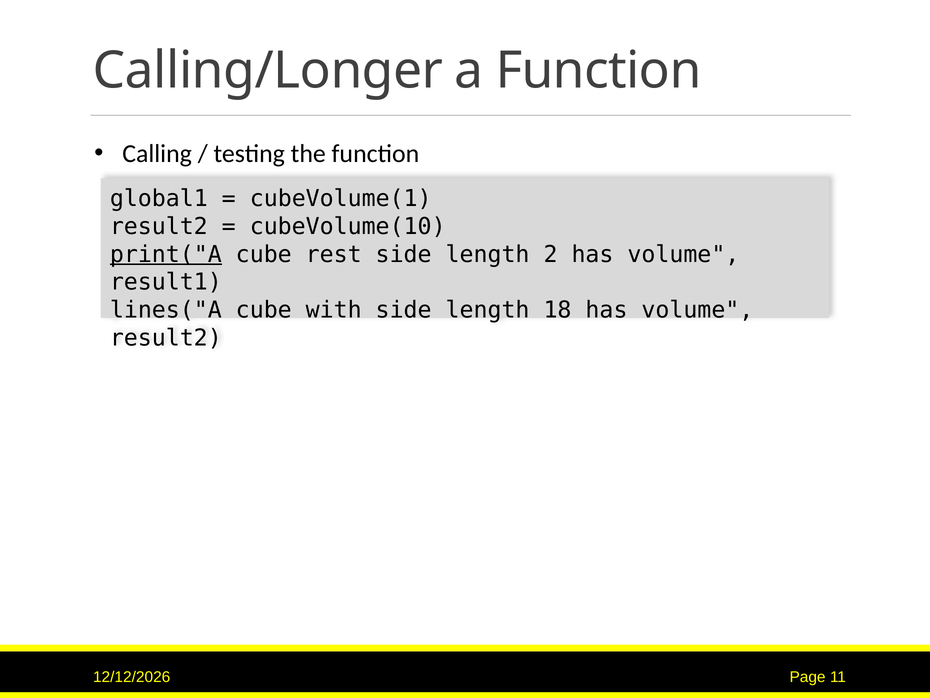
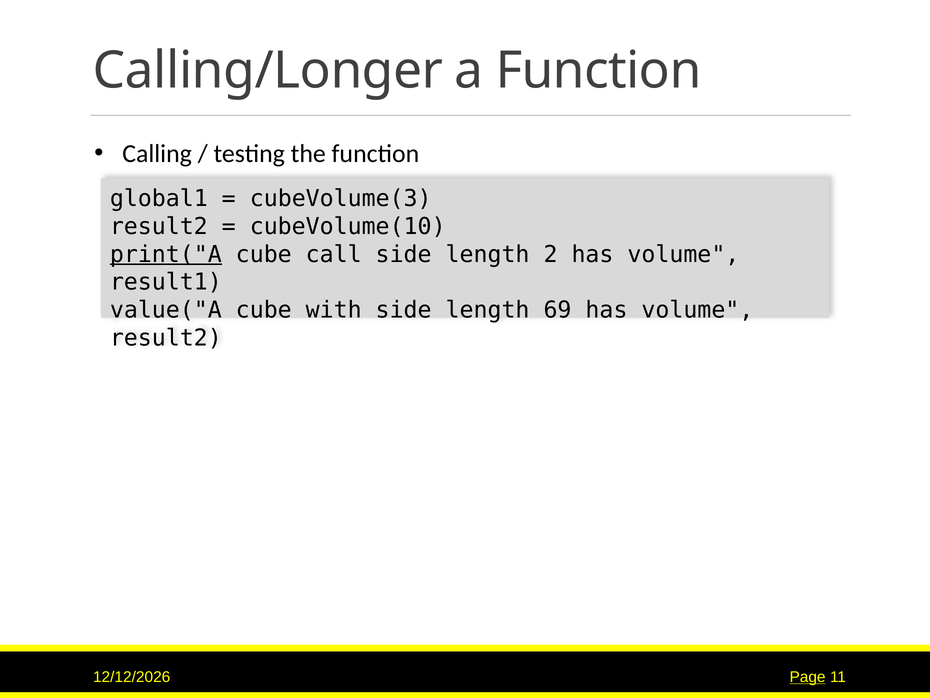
cubeVolume(1: cubeVolume(1 -> cubeVolume(3 (341, 198)
rest: rest -> call (334, 254)
lines("A: lines("A -> value("A (166, 310)
18: 18 -> 69 (557, 310)
Page underline: none -> present (808, 677)
